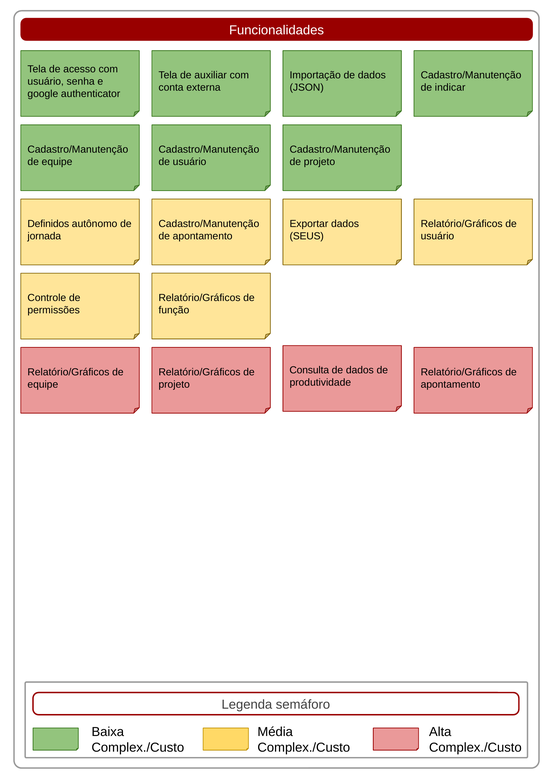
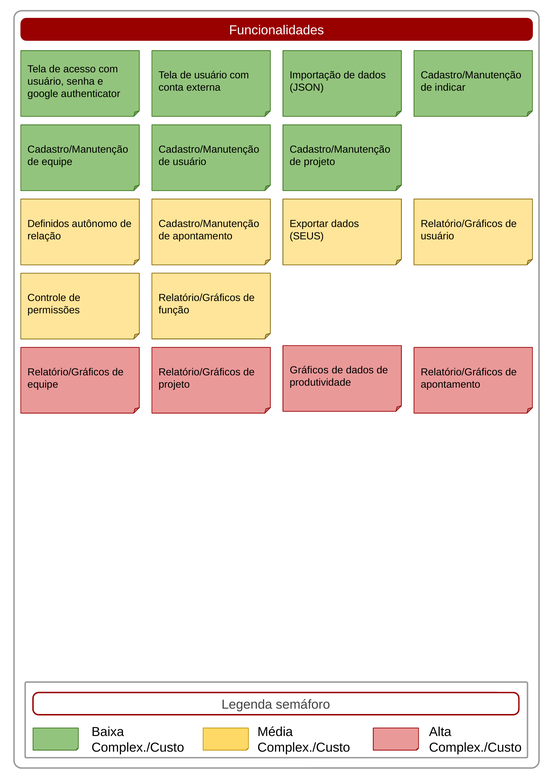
Tela de auxiliar: auxiliar -> usuário (211, 75)
jornada: jornada -> relação (44, 236)
Consulta: Consulta -> Gráficos (309, 370)
